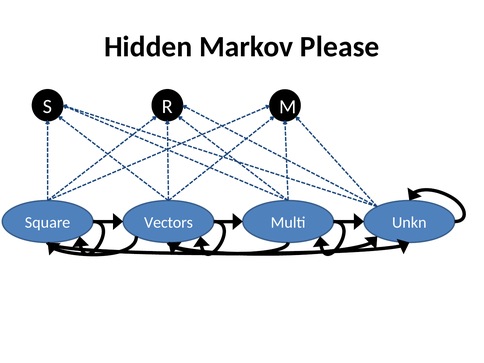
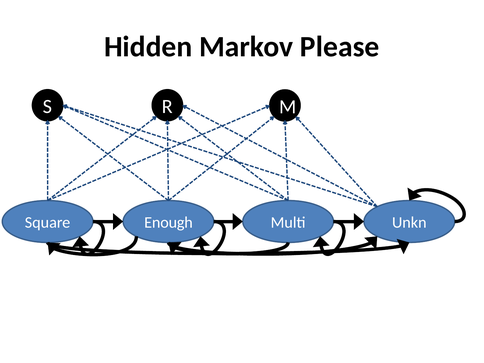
Vectors: Vectors -> Enough (169, 223)
